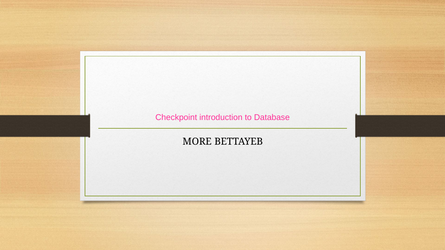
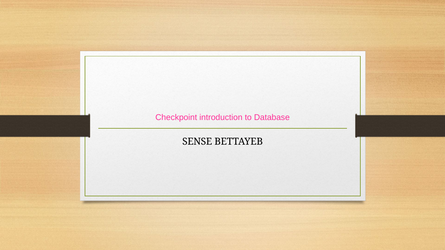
MORE: MORE -> SENSE (197, 142)
